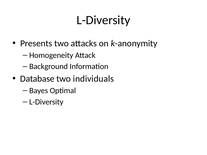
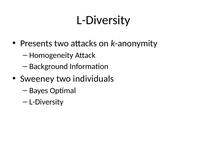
Database: Database -> Sweeney (37, 79)
